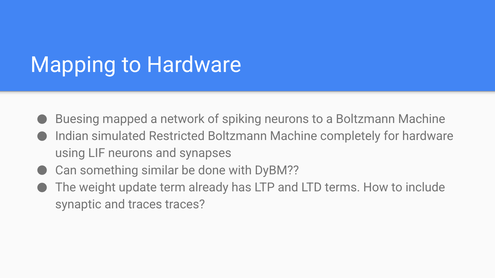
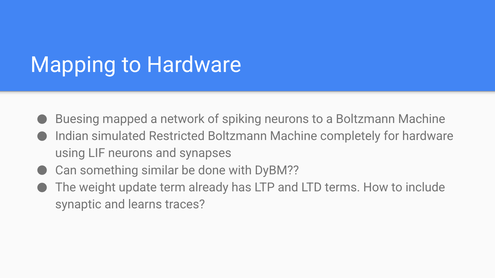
and traces: traces -> learns (145, 205)
